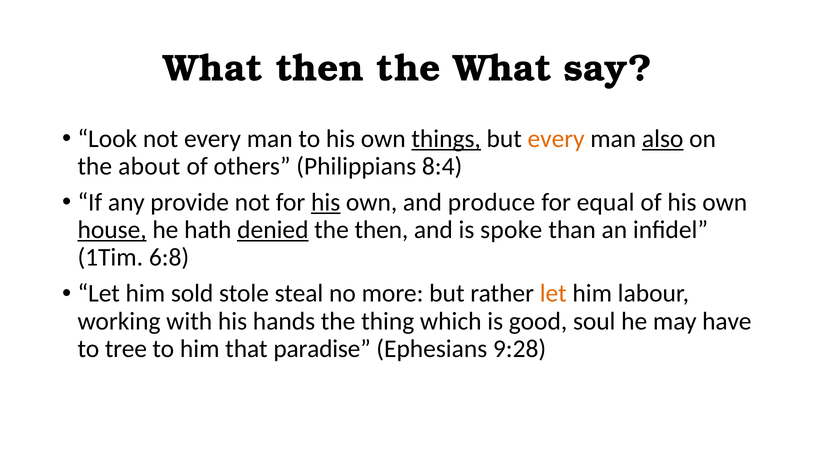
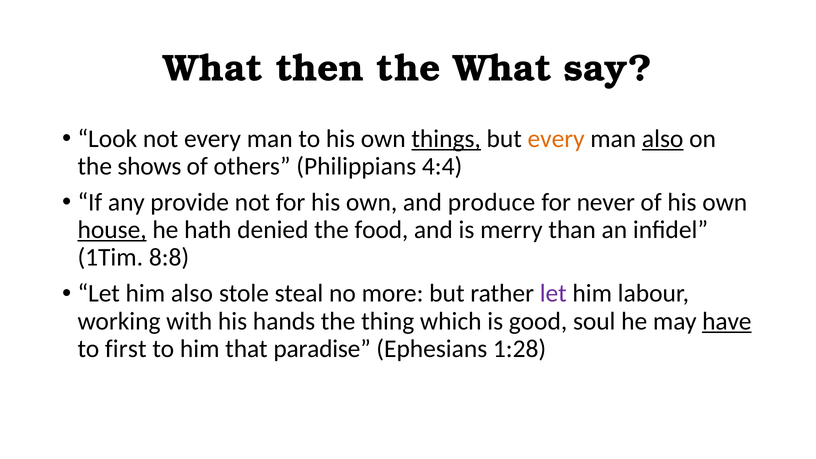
about: about -> shows (149, 166)
8:4: 8:4 -> 4:4 (442, 166)
his underline: present -> none (326, 202)
equal: equal -> never (606, 202)
denied underline: present -> none (273, 230)
the then: then -> food (381, 230)
spoke: spoke -> merry (511, 230)
6:8: 6:8 -> 8:8 (169, 258)
him sold: sold -> also (192, 294)
let colour: orange -> purple (553, 294)
have underline: none -> present (727, 321)
tree: tree -> first (126, 349)
9:28: 9:28 -> 1:28 (520, 349)
